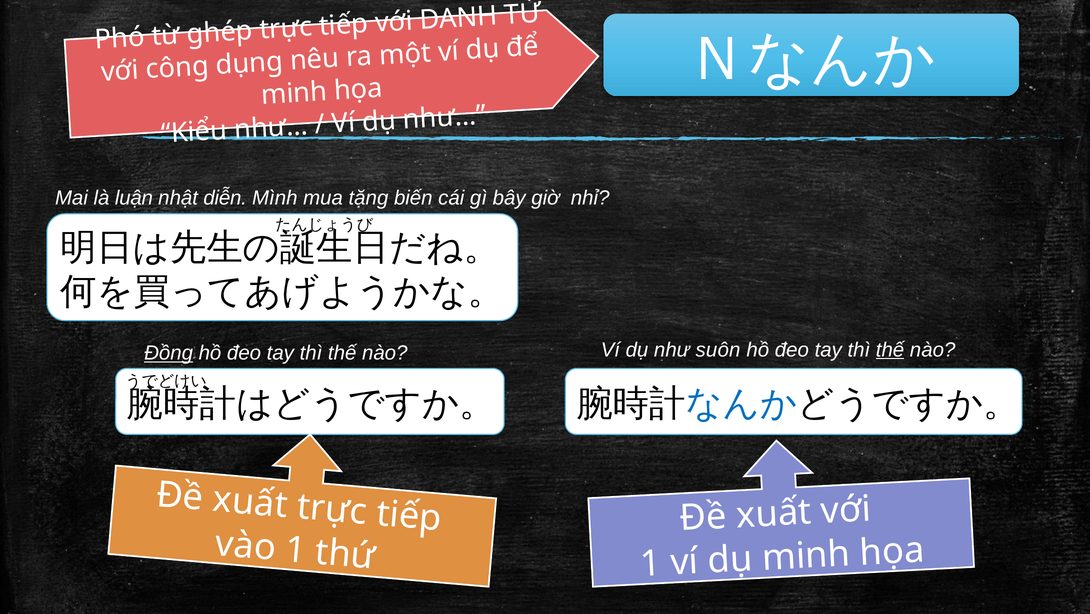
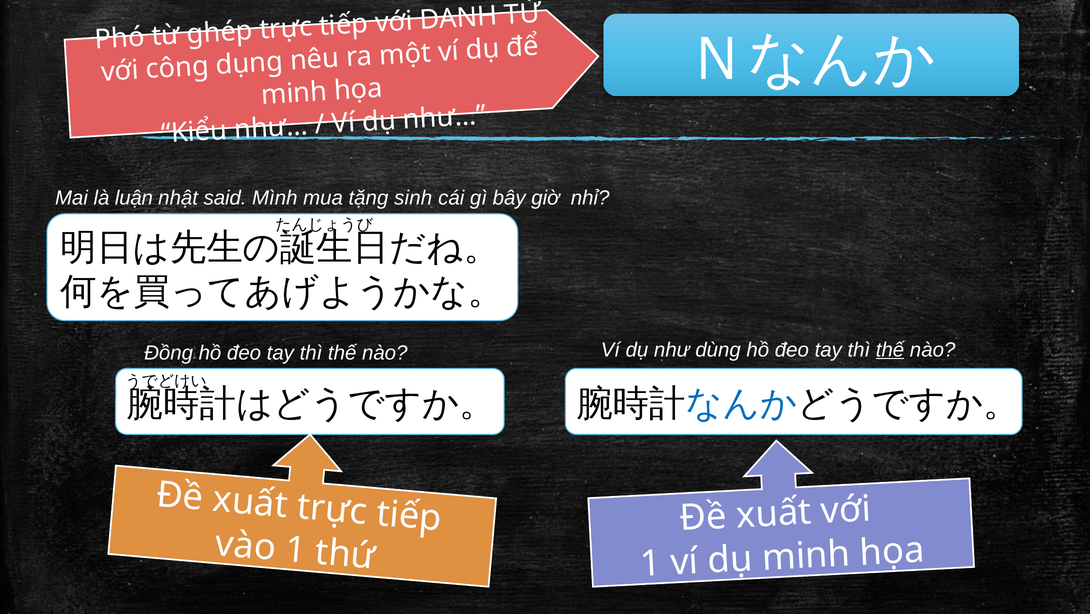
diễn: diễn -> said (225, 198)
biến: biến -> sinh (413, 198)
Đồng underline: present -> none (169, 353)
suôn: suôn -> dùng (718, 349)
